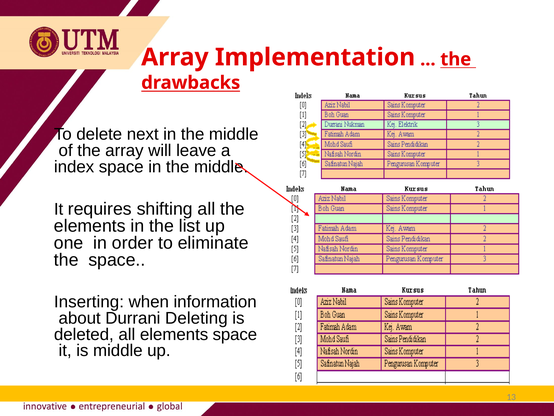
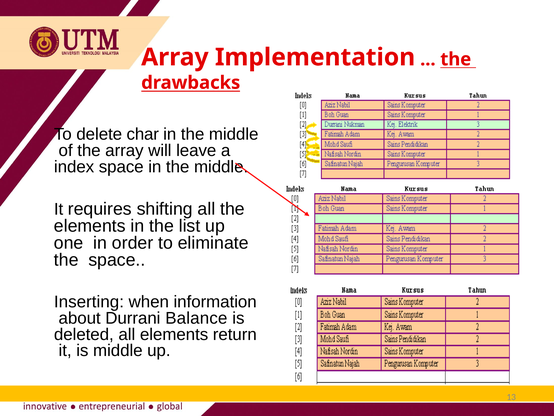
next: next -> char (143, 134)
Deleting: Deleting -> Balance (196, 318)
elements space: space -> return (235, 334)
